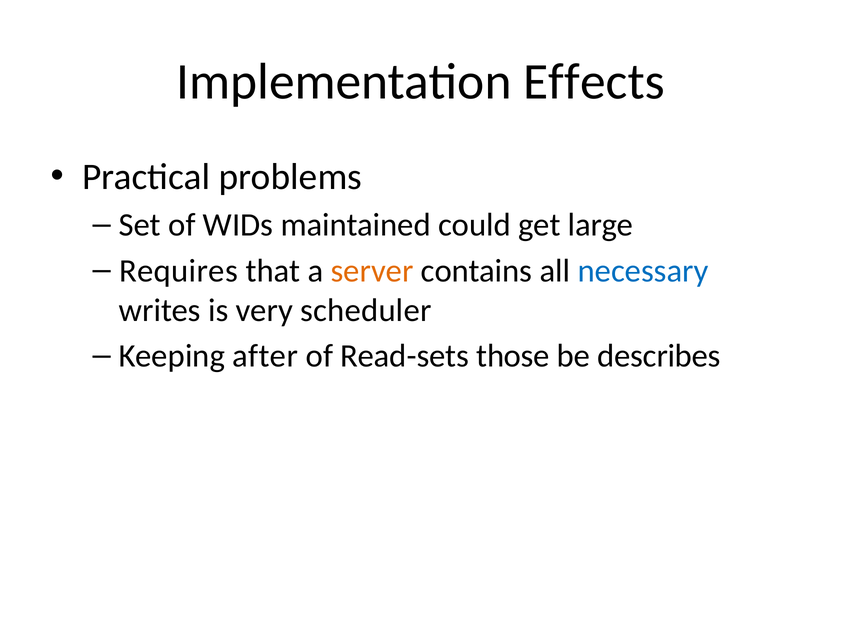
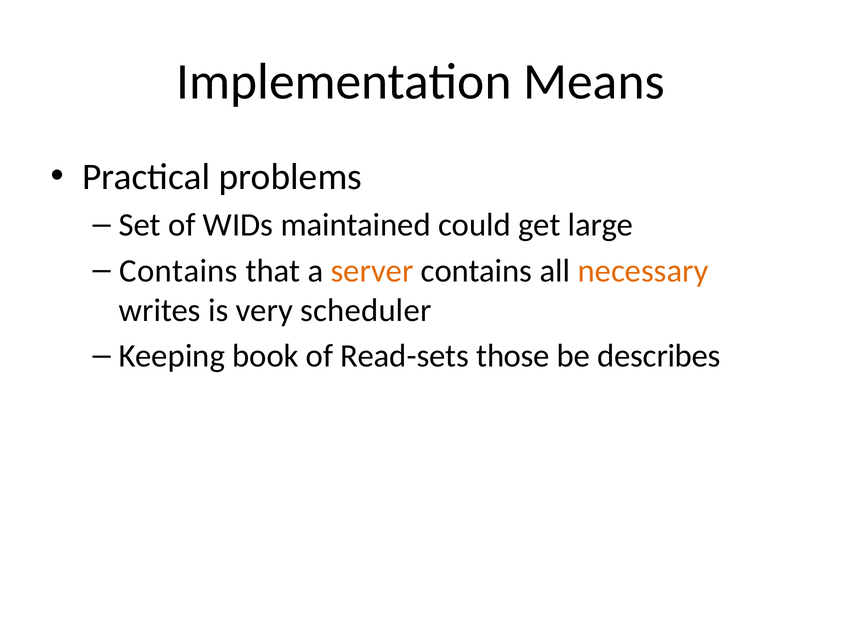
Effects: Effects -> Means (594, 82)
Requires: Requires -> Contains (179, 271)
necessary colour: blue -> orange (643, 271)
after: after -> book (265, 356)
